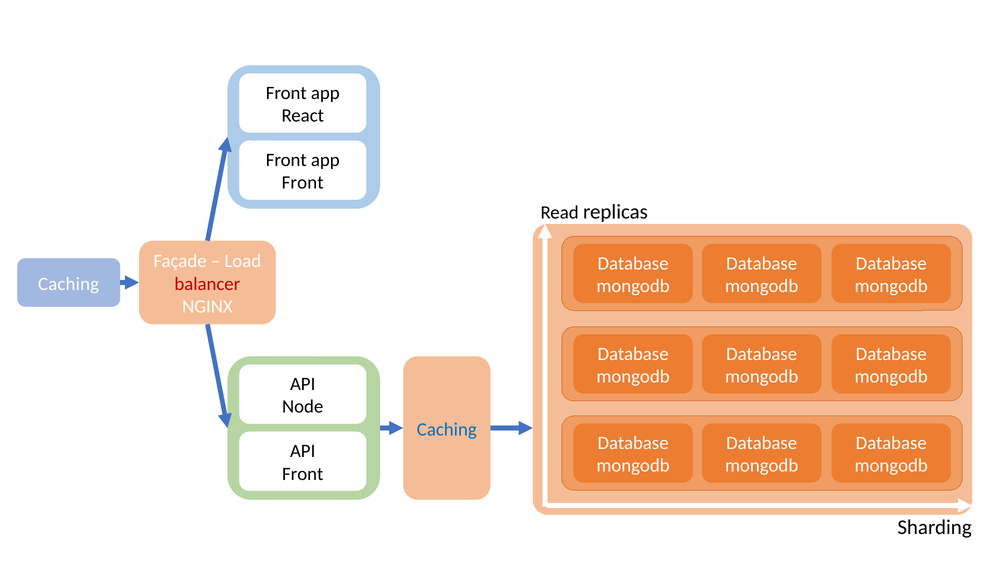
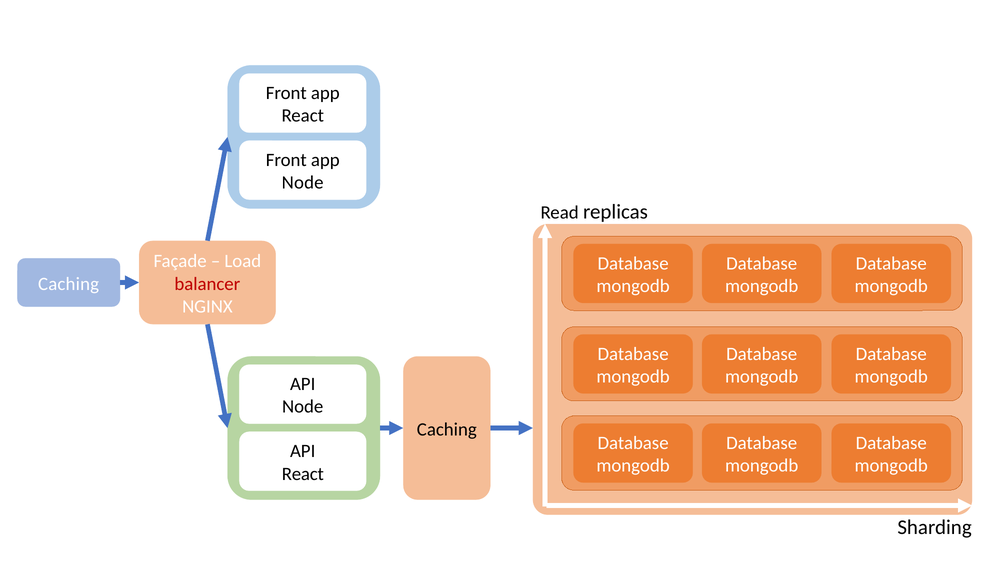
Front: Front -> Node (303, 183)
Caching colour: blue -> black (447, 429)
Front: Front -> React (303, 474)
